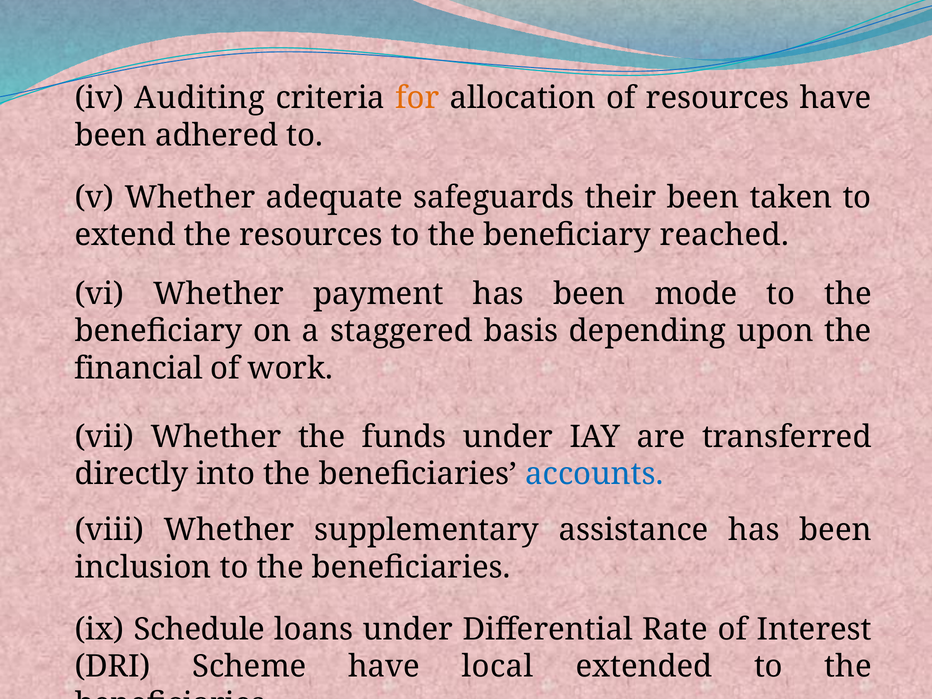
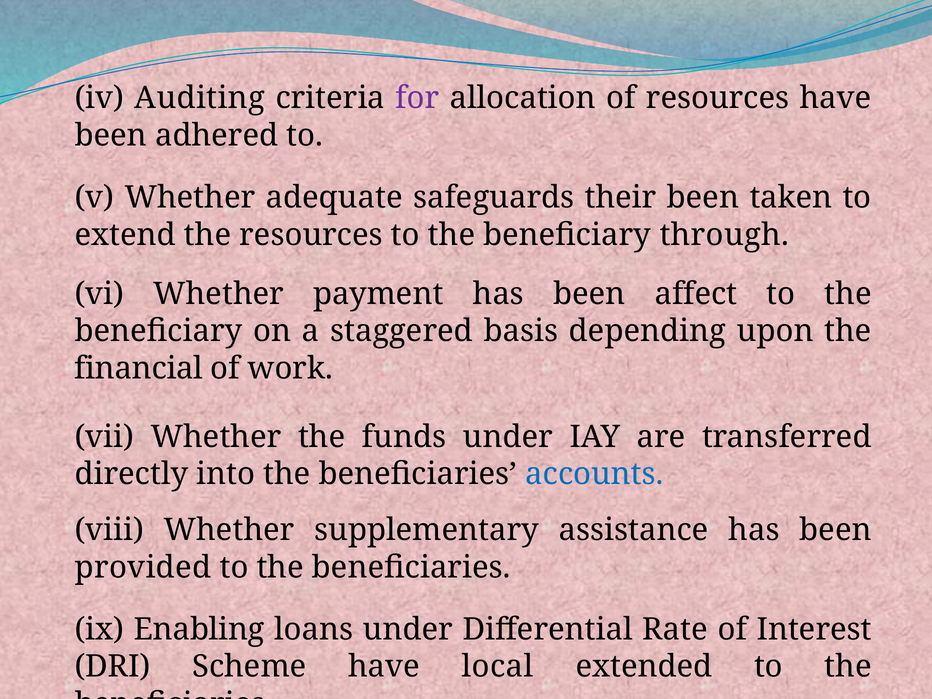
for colour: orange -> purple (417, 98)
reached: reached -> through (724, 235)
mode: mode -> affect (696, 294)
inclusion: inclusion -> provided (143, 567)
Schedule: Schedule -> Enabling (199, 629)
